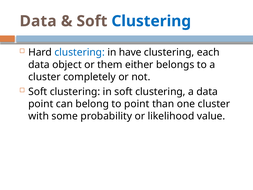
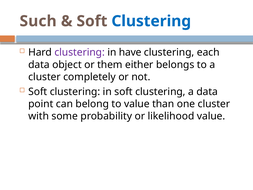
Data: Data -> Such (38, 21)
clustering colour: blue -> purple (80, 52)
to point: point -> value (137, 104)
